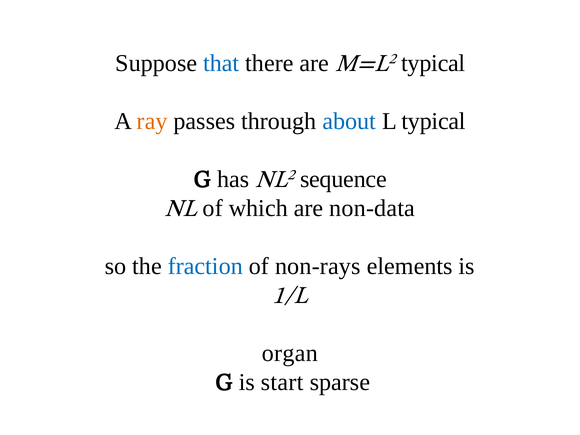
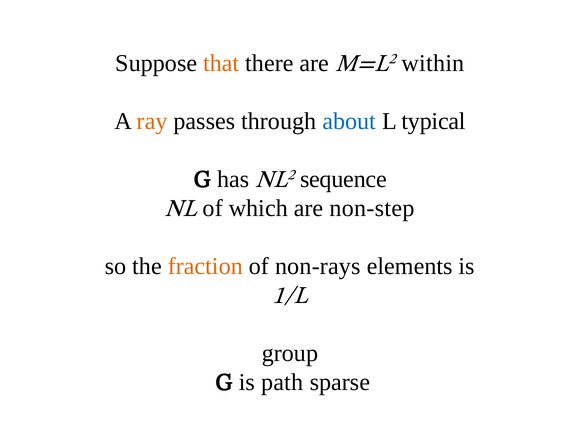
that colour: blue -> orange (221, 63)
typical: typical -> within (433, 63)
non-data: non-data -> non-step (372, 208)
fraction colour: blue -> orange (205, 266)
organ: organ -> group (290, 353)
start: start -> path (282, 382)
